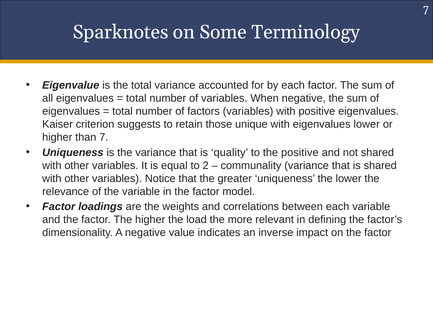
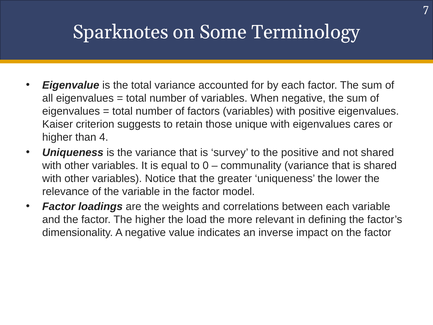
eigenvalues lower: lower -> cares (367, 124)
than 7: 7 -> 4 (104, 137)
quality: quality -> survey (230, 152)
2: 2 -> 0 (206, 165)
